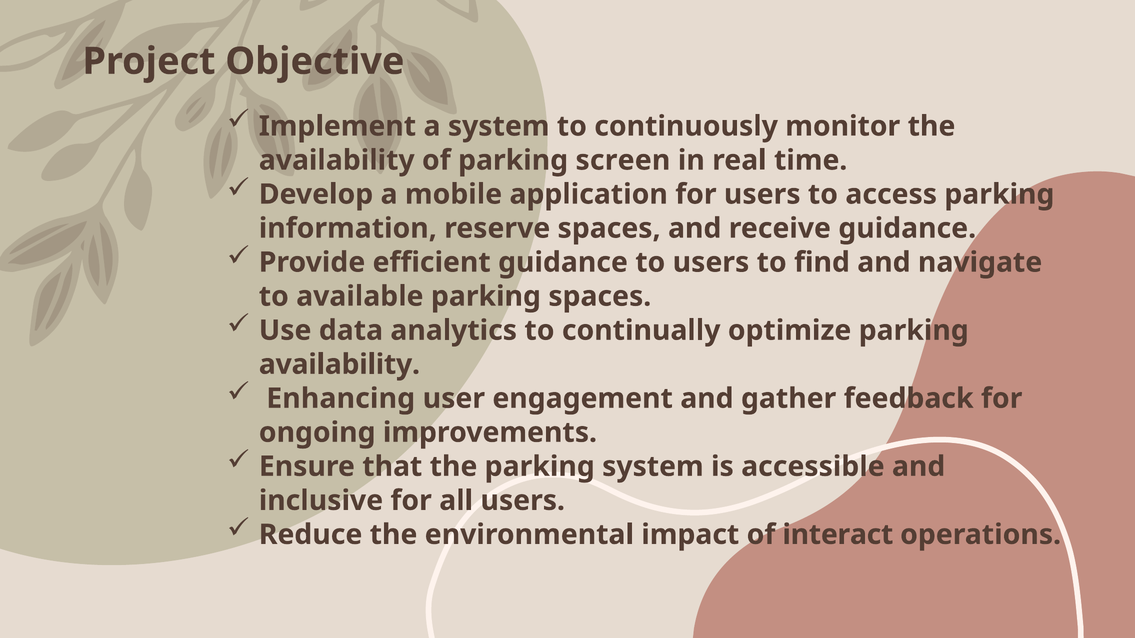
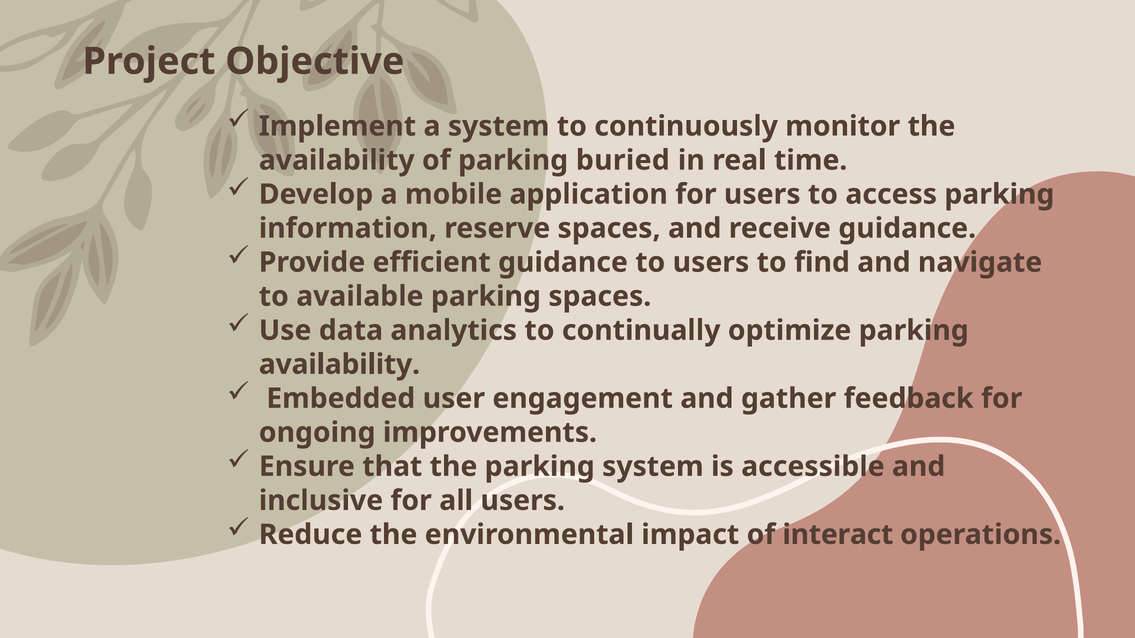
screen: screen -> buried (623, 160)
Enhancing: Enhancing -> Embedded (341, 399)
